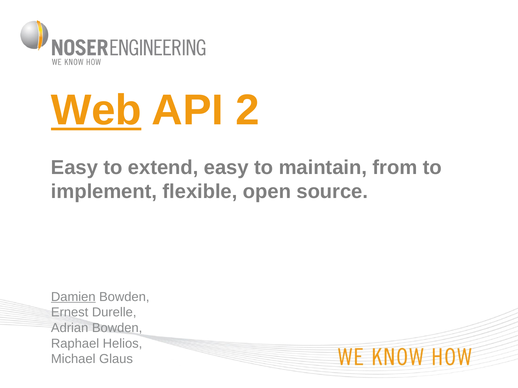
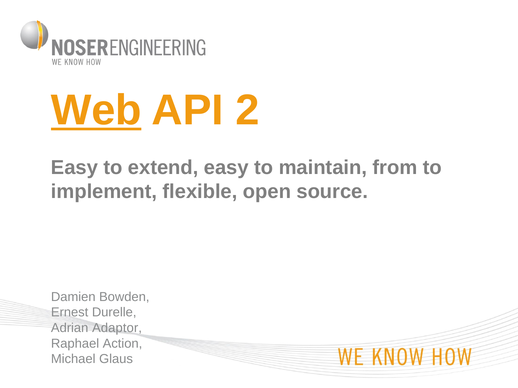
Damien underline: present -> none (73, 297)
Adrian Bowden: Bowden -> Adaptor (117, 328)
Helios: Helios -> Action (122, 344)
